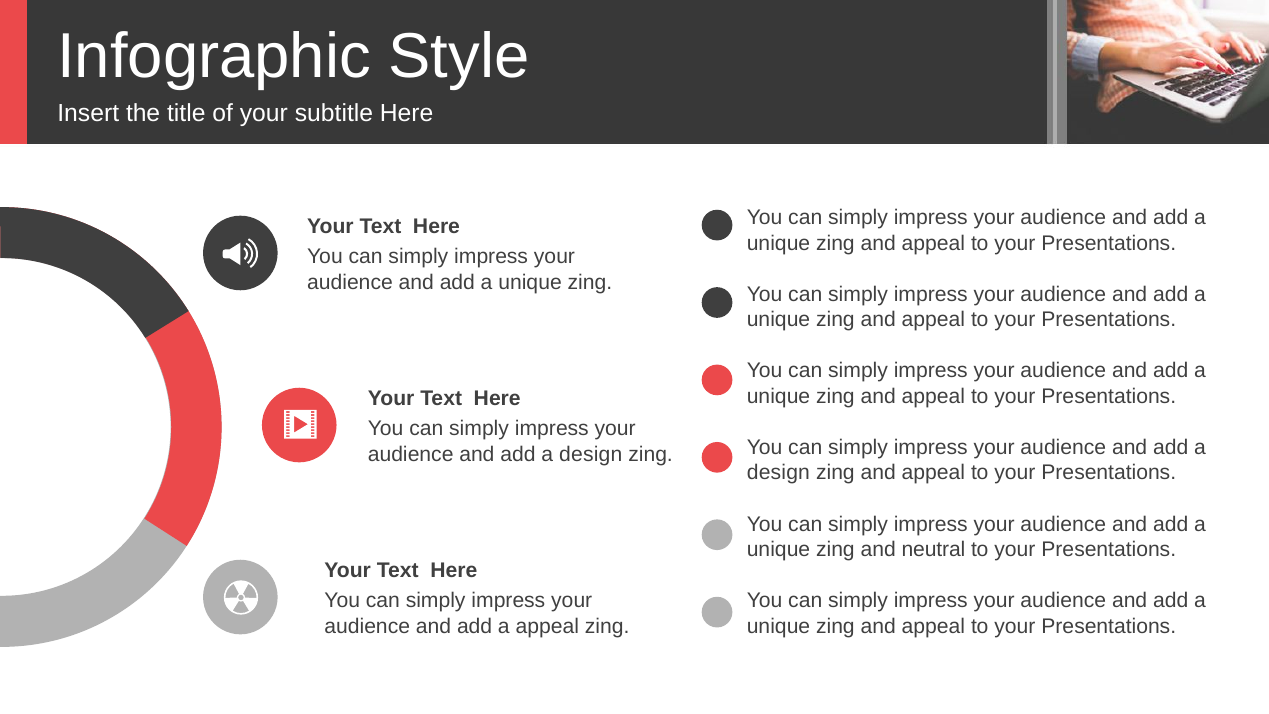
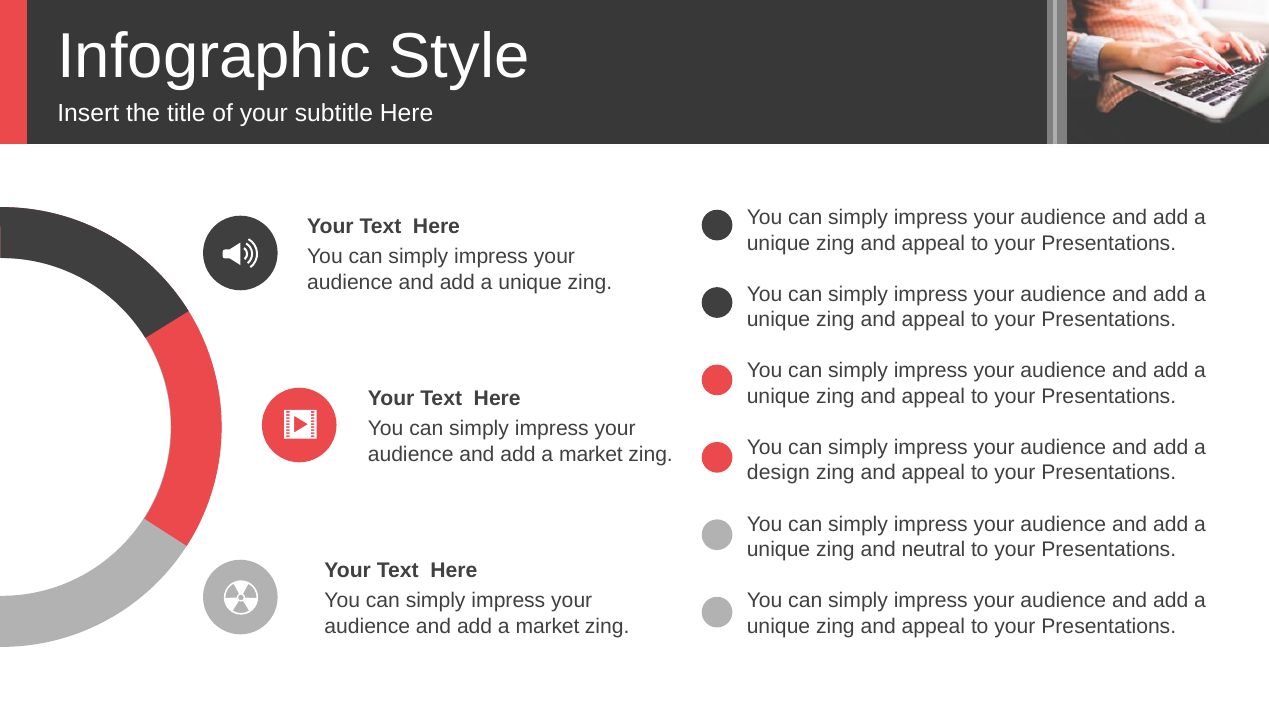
design: design -> market (591, 454)
appeal: appeal -> market (548, 626)
